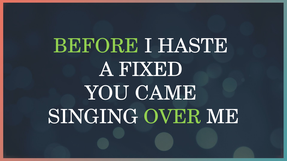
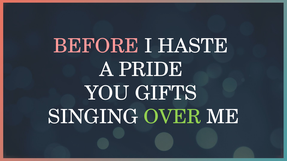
BEFORE colour: light green -> pink (96, 46)
FIXED: FIXED -> PRIDE (151, 70)
CAME: CAME -> GIFTS (166, 93)
